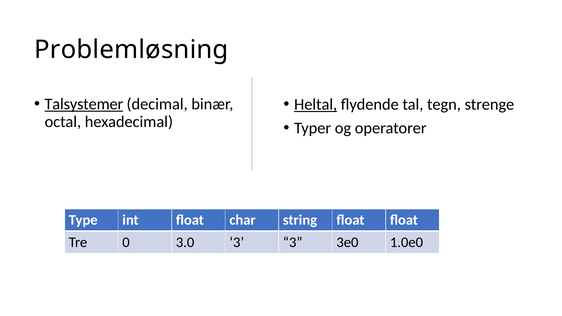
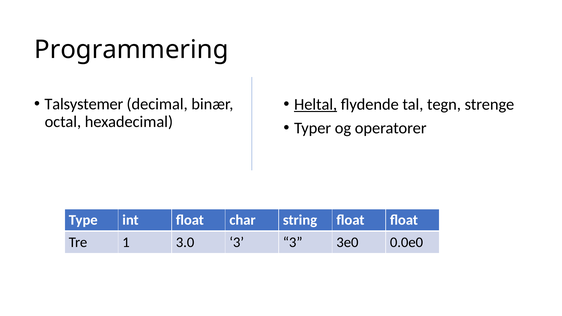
Problemløsning: Problemløsning -> Programmering (131, 50)
Talsystemer underline: present -> none (84, 104)
0: 0 -> 1 (126, 242)
1.0e0: 1.0e0 -> 0.0e0 (406, 242)
